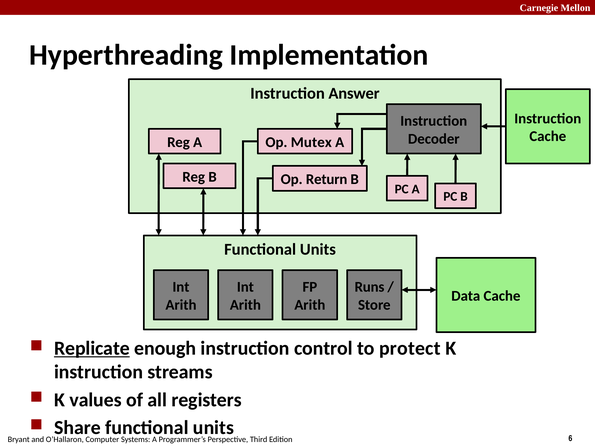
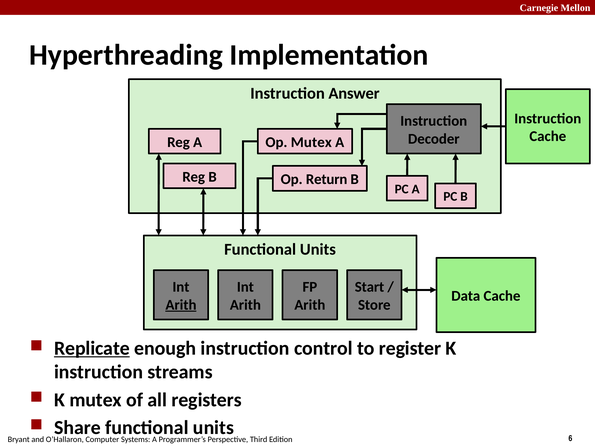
Runs: Runs -> Start (369, 287)
Arith underline: none -> present (181, 305)
protect: protect -> register (410, 348)
K values: values -> mutex (96, 400)
